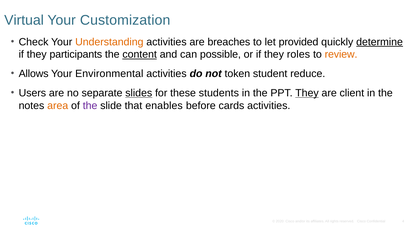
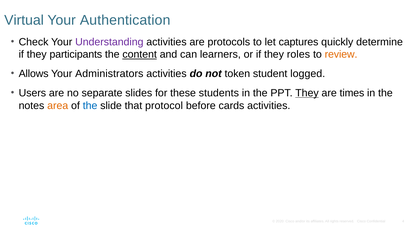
Customization: Customization -> Authentication (125, 20)
Understanding colour: orange -> purple (109, 42)
breaches: breaches -> protocols (229, 42)
provided: provided -> captures (299, 42)
determine underline: present -> none (380, 42)
possible: possible -> learners (220, 55)
Environmental: Environmental -> Administrators (109, 74)
reduce: reduce -> logged (308, 74)
slides underline: present -> none (139, 93)
client: client -> times (352, 93)
the colour: purple -> blue (90, 106)
enables: enables -> protocol (164, 106)
